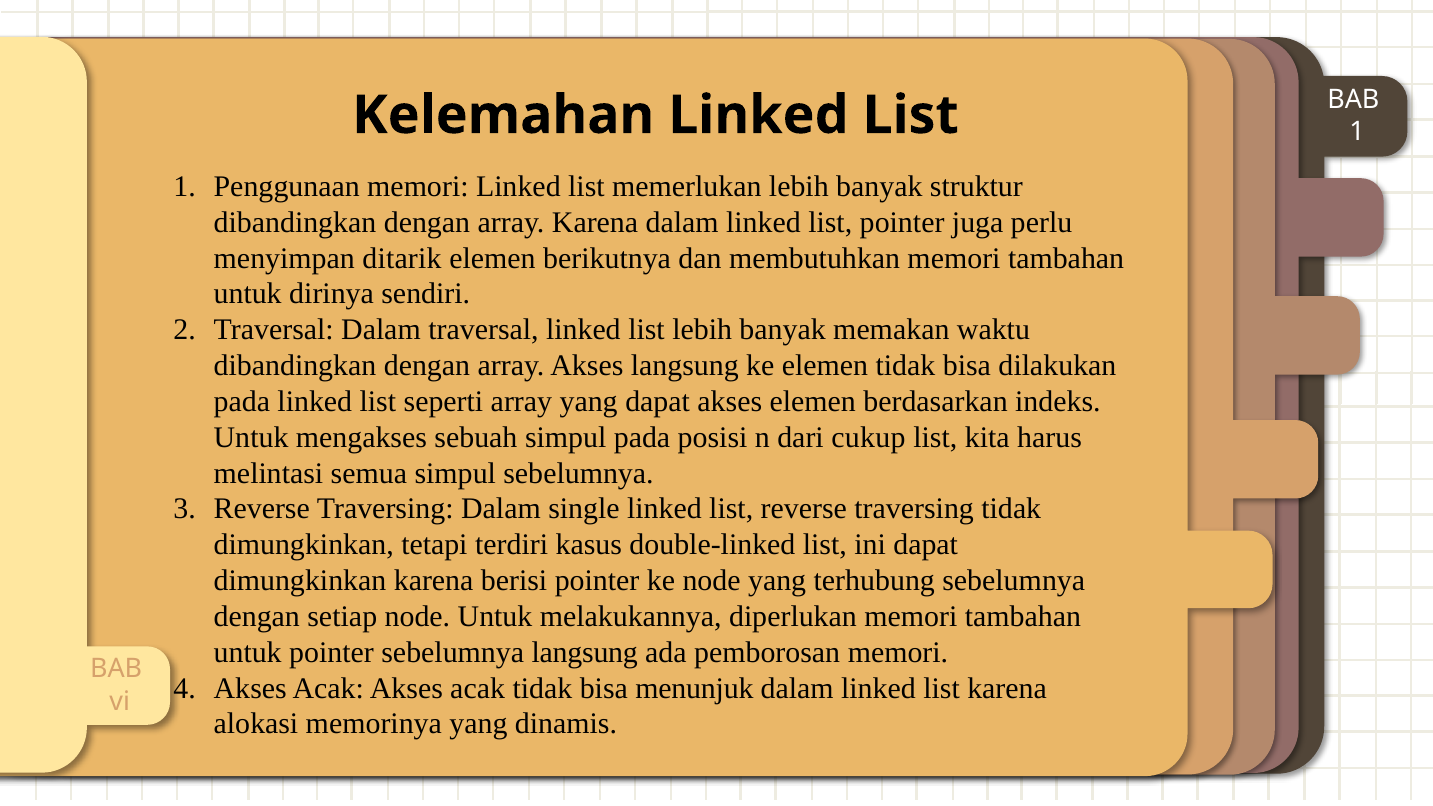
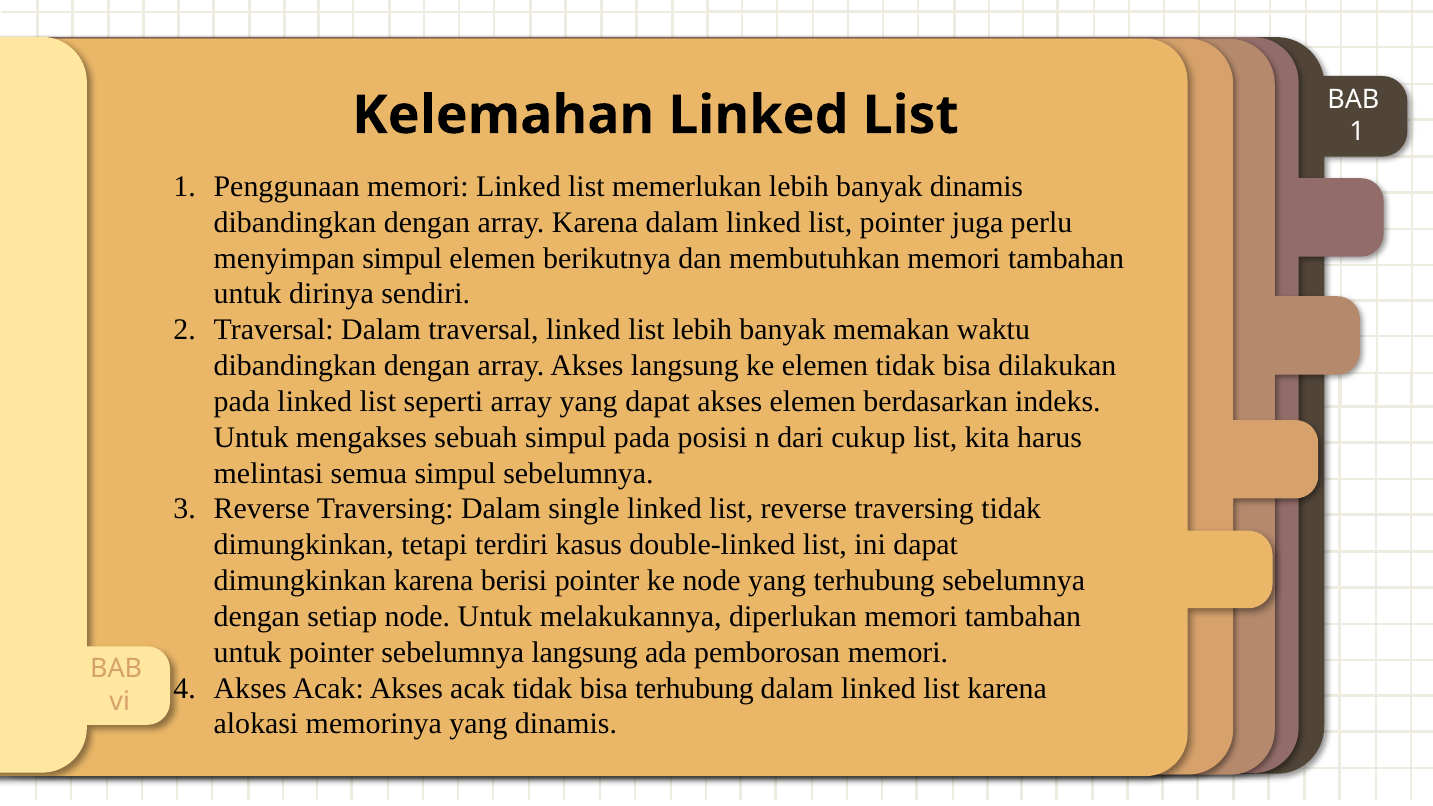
banyak struktur: struktur -> dinamis (977, 187)
menyimpan ditarik: ditarik -> simpul (402, 258)
bisa menunjuk: menunjuk -> terhubung (695, 688)
